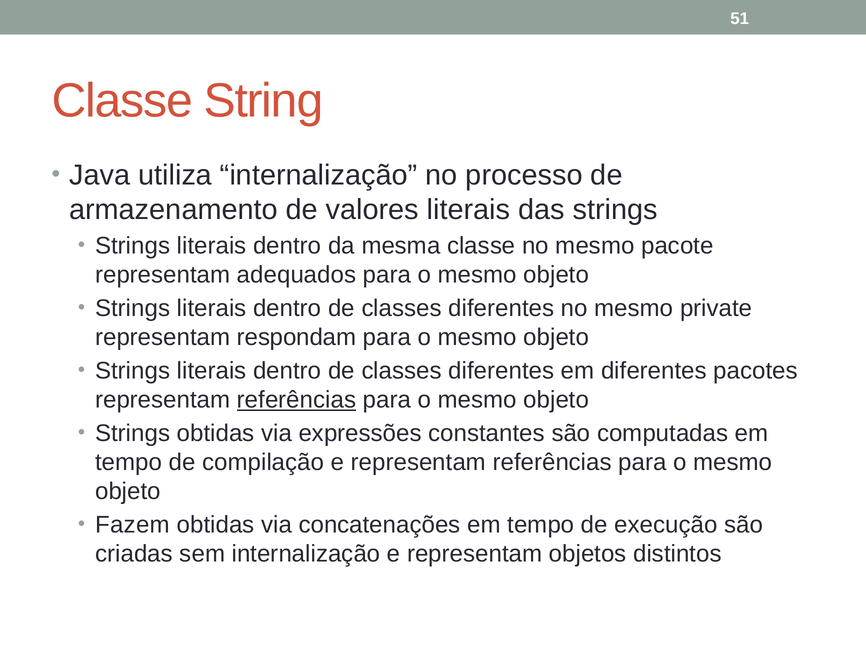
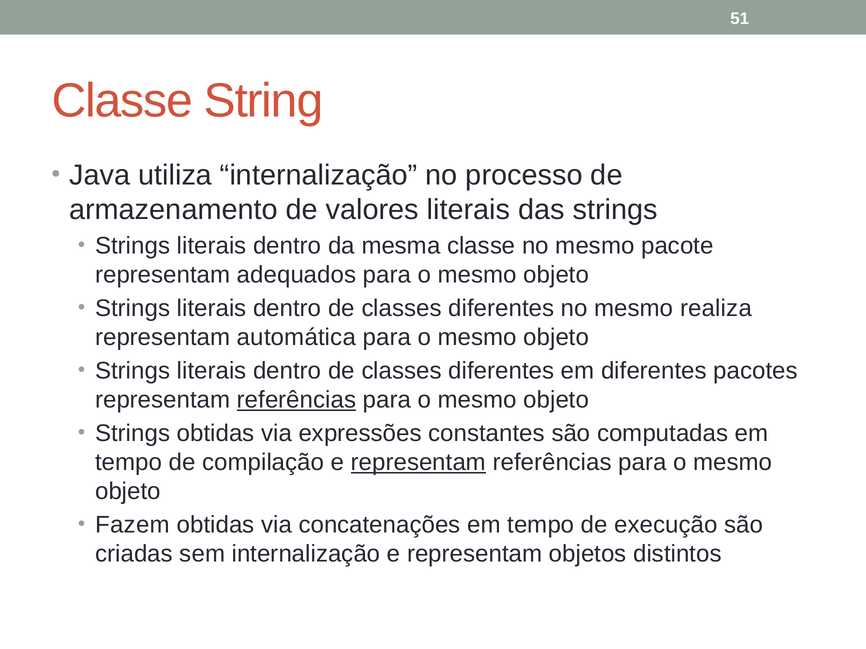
private: private -> realiza (716, 309)
respondam: respondam -> automática (296, 338)
representam underline: none -> present (418, 463)
